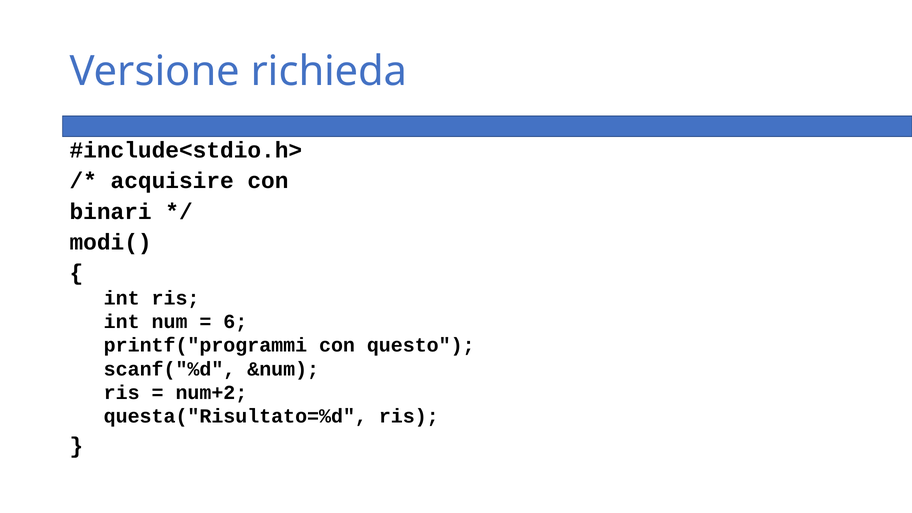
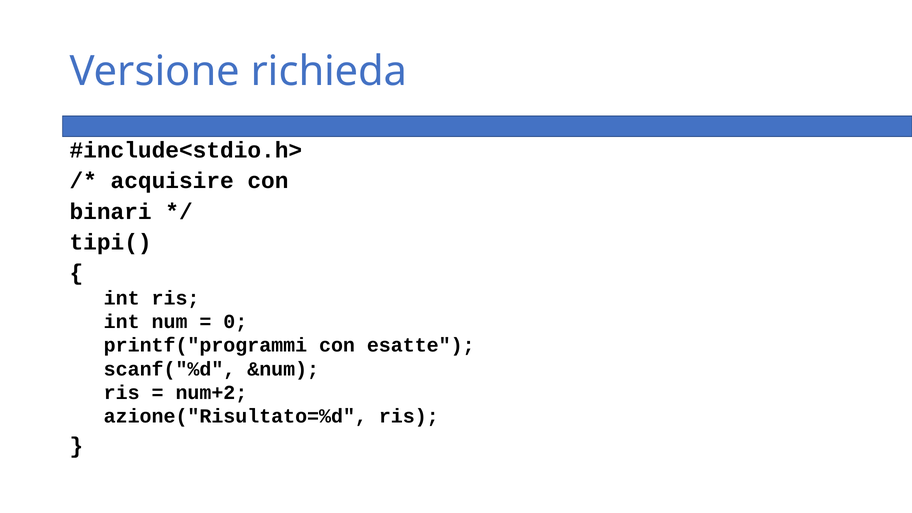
modi(: modi( -> tipi( (111, 242)
6: 6 -> 0 (235, 322)
questo: questo -> esatte (421, 345)
questa("Risultato=%d: questa("Risultato=%d -> azione("Risultato=%d (235, 416)
